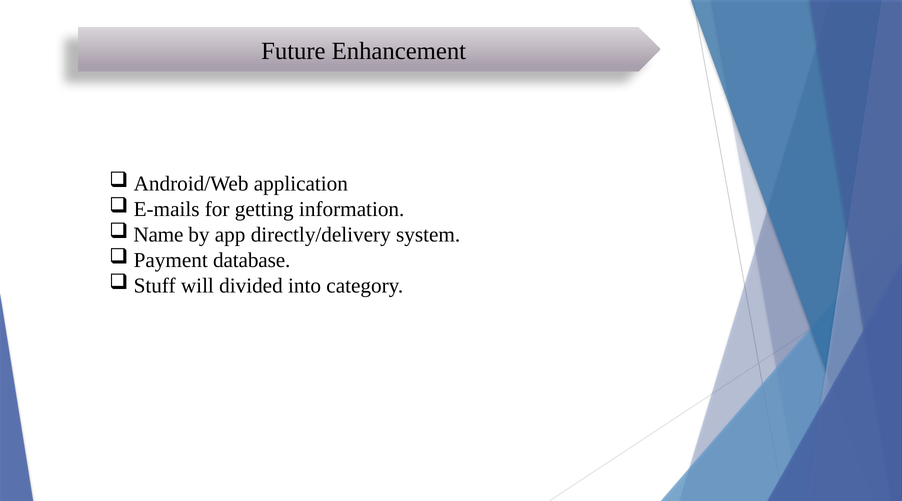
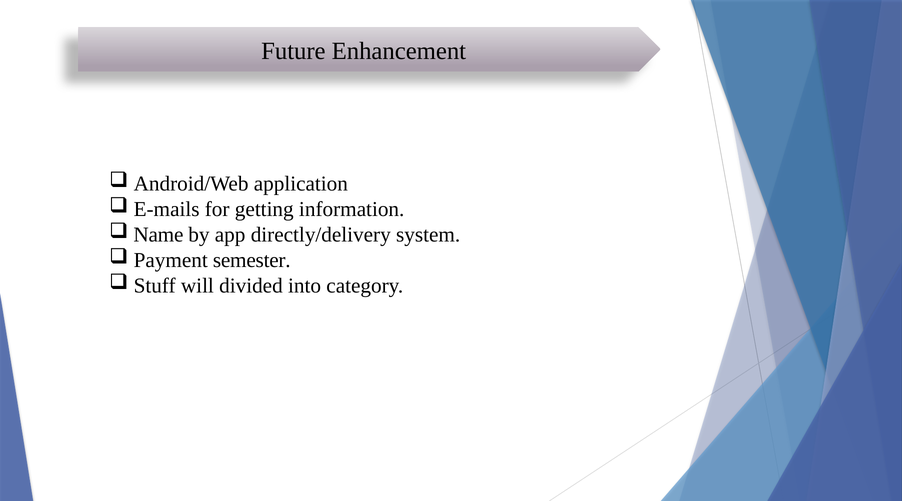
database: database -> semester (252, 260)
